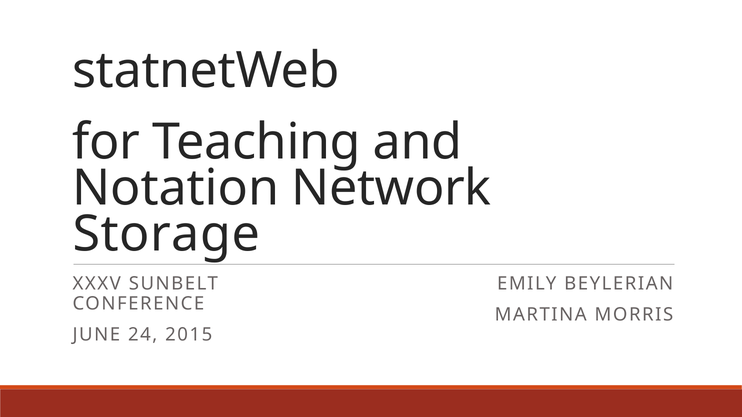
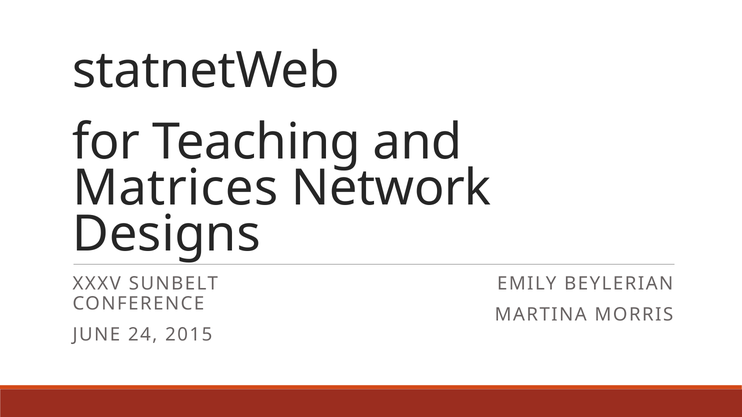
Notation: Notation -> Matrices (176, 188)
Storage: Storage -> Designs (166, 235)
